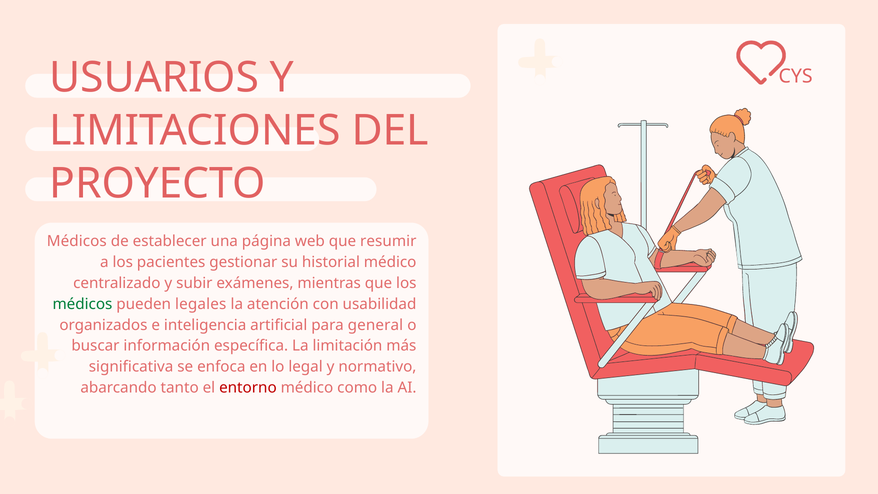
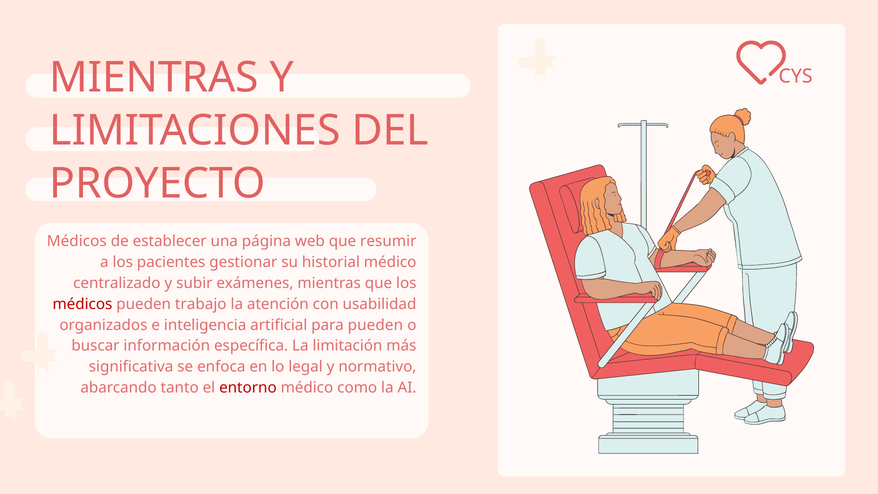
USUARIOS: USUARIOS -> MIENTRAS (154, 78)
médicos colour: green -> red (82, 304)
legales: legales -> trabajo (201, 304)
para general: general -> pueden (375, 325)
